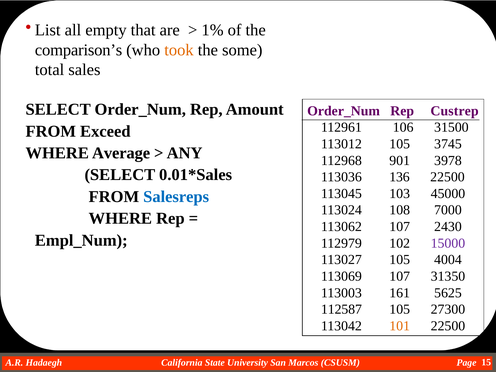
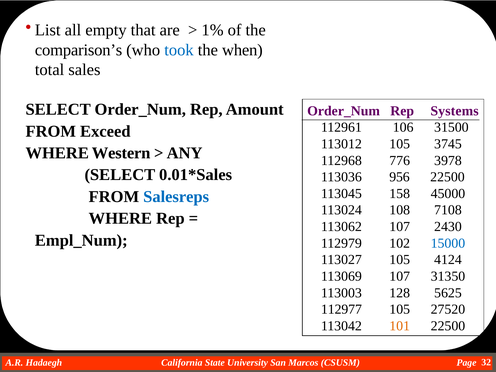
took colour: orange -> blue (179, 50)
some: some -> when (242, 50)
Custrep: Custrep -> Systems (455, 111)
Average: Average -> Western (121, 153)
901: 901 -> 776 (400, 160)
136: 136 -> 956 (400, 177)
103: 103 -> 158 (400, 194)
7000: 7000 -> 7108 (448, 210)
15000 colour: purple -> blue (448, 243)
4004: 4004 -> 4124 (448, 260)
161: 161 -> 128 (400, 293)
112587: 112587 -> 112977 (341, 309)
27300: 27300 -> 27520 (448, 309)
15: 15 -> 32 (486, 362)
